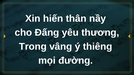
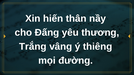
Trong: Trong -> Trắng (33, 47)
